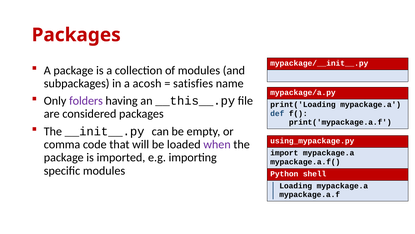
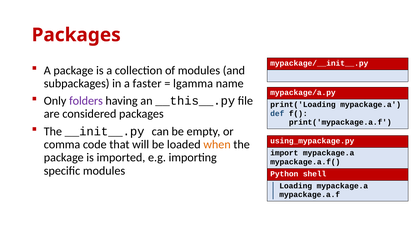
acosh: acosh -> faster (147, 83)
satisfies: satisfies -> lgamma (193, 83)
when colour: purple -> orange (217, 144)
